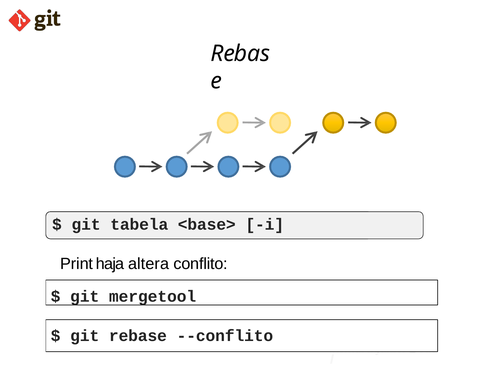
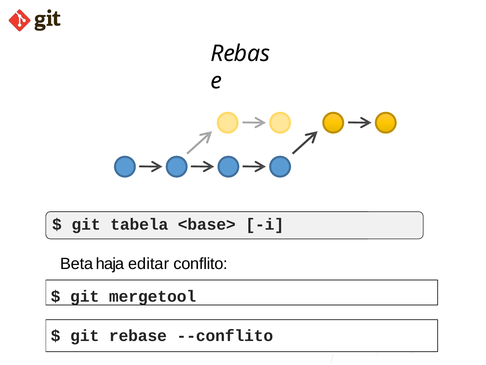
Print: Print -> Beta (77, 264)
altera: altera -> editar (149, 264)
